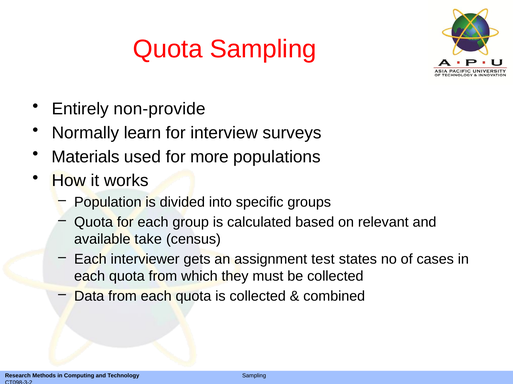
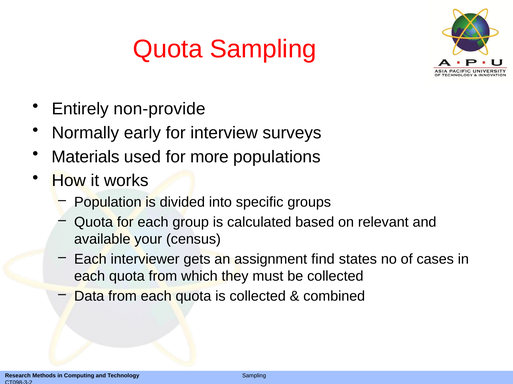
learn: learn -> early (142, 133)
take: take -> your (148, 240)
test: test -> find (323, 260)
